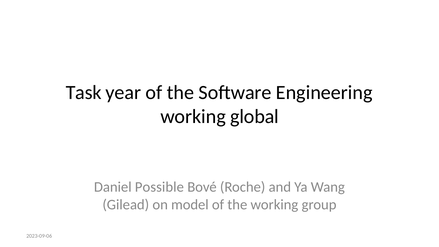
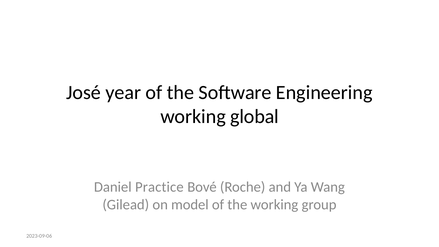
Task: Task -> José (84, 92)
Possible: Possible -> Practice (159, 187)
